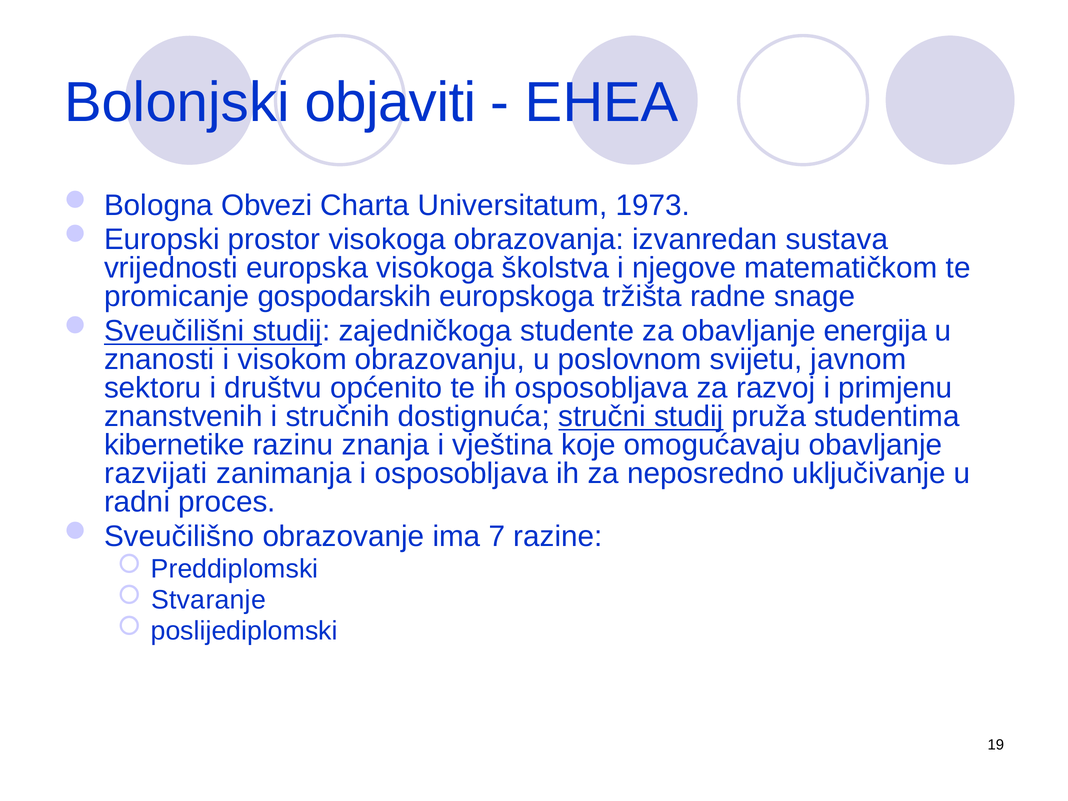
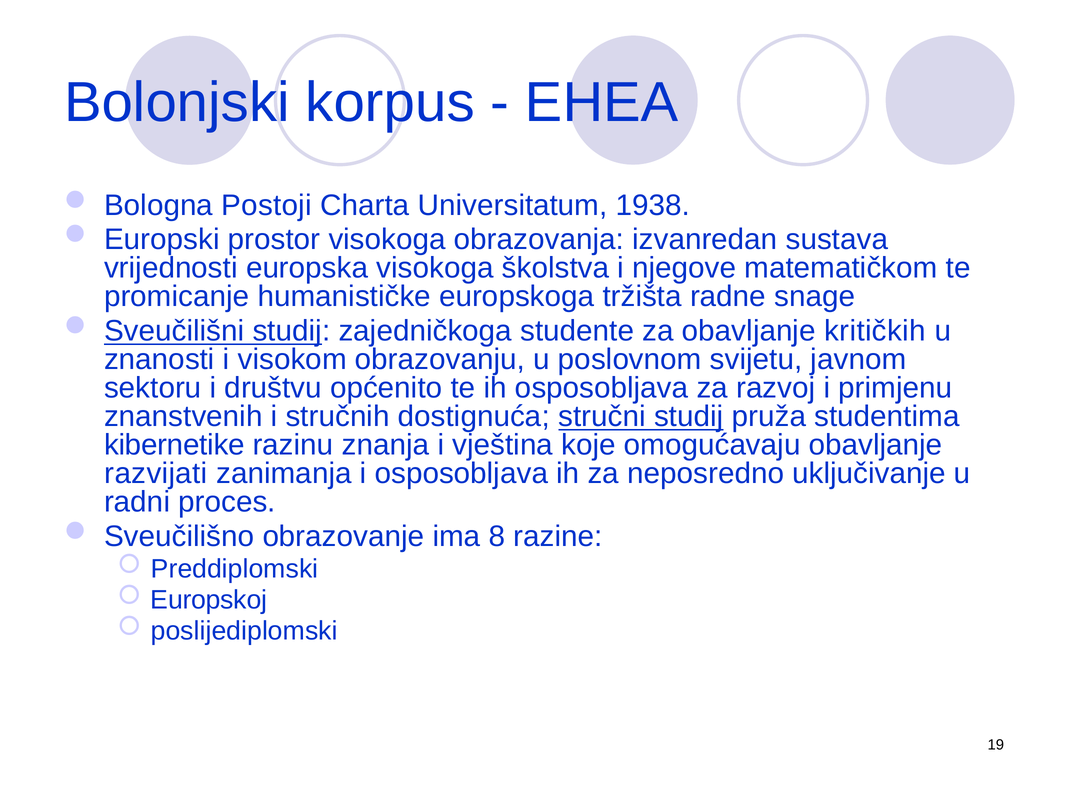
objaviti: objaviti -> korpus (390, 103)
Obvezi: Obvezi -> Postoji (267, 205)
1973: 1973 -> 1938 (653, 205)
gospodarskih: gospodarskih -> humanističke (344, 297)
energija: energija -> kritičkih (875, 331)
7: 7 -> 8 (497, 537)
Stvaranje: Stvaranje -> Europskoj (209, 600)
